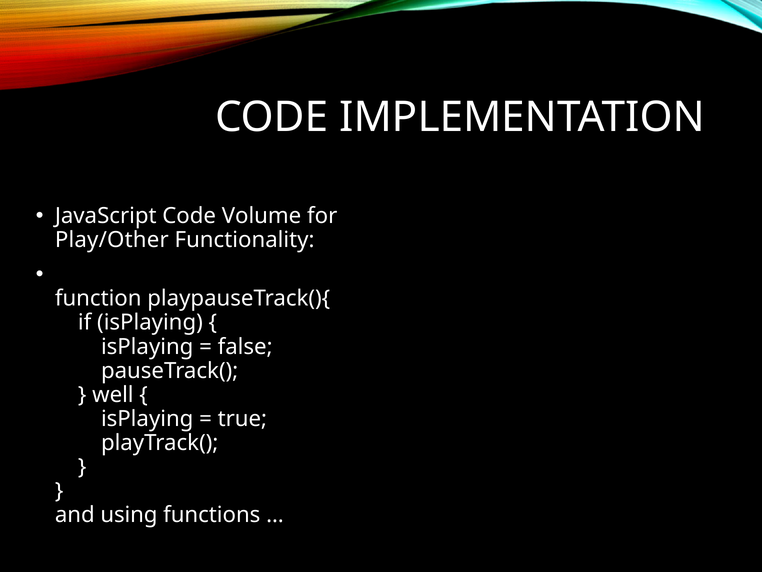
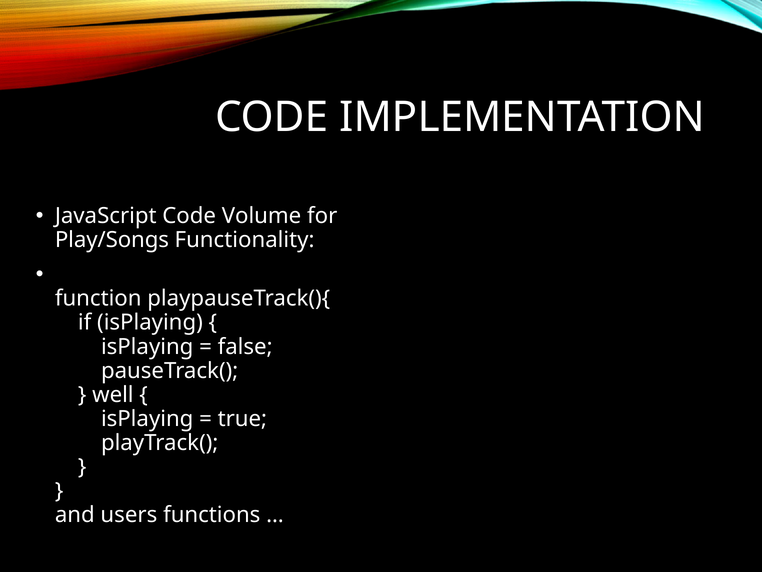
Play/Other: Play/Other -> Play/Songs (112, 240)
using: using -> users (129, 514)
